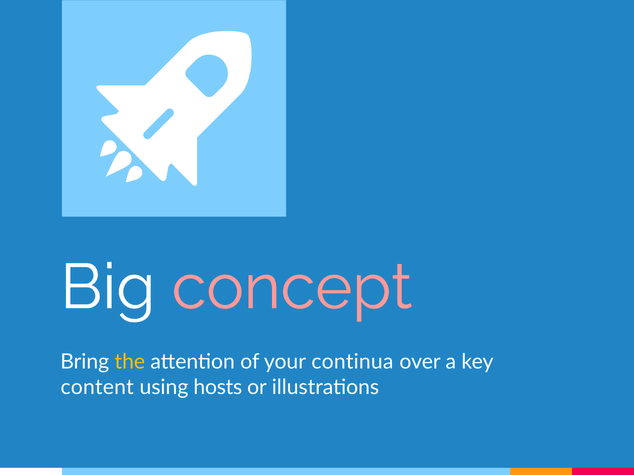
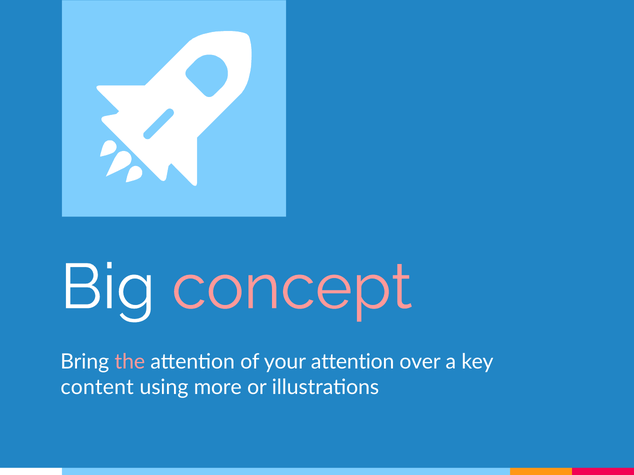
the colour: yellow -> pink (130, 362)
your continua: continua -> attention (353, 362)
hosts: hosts -> more (218, 388)
